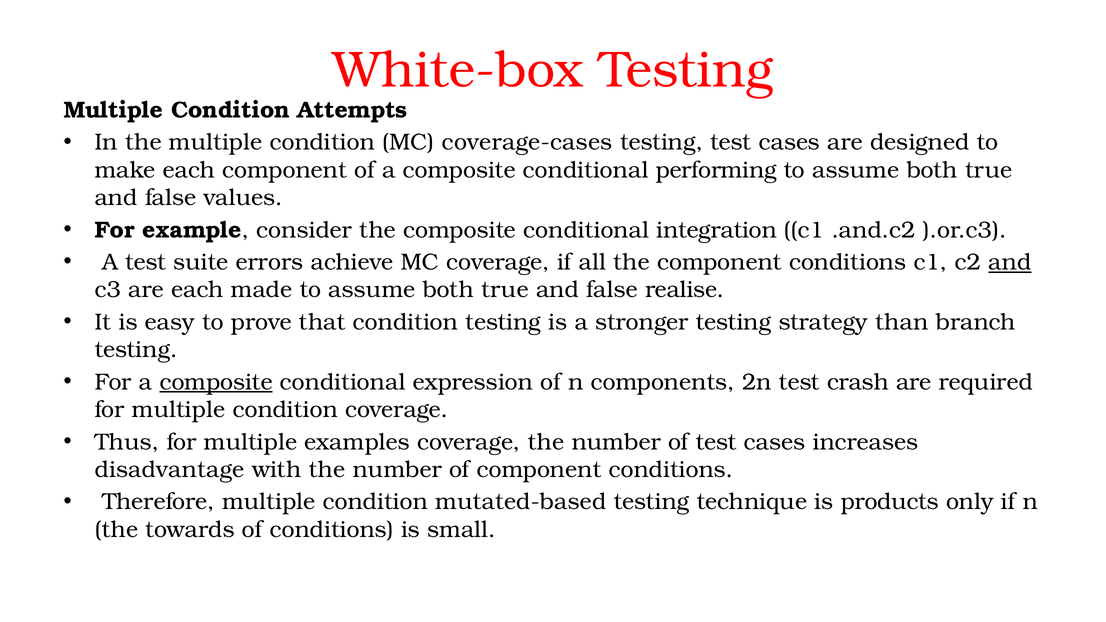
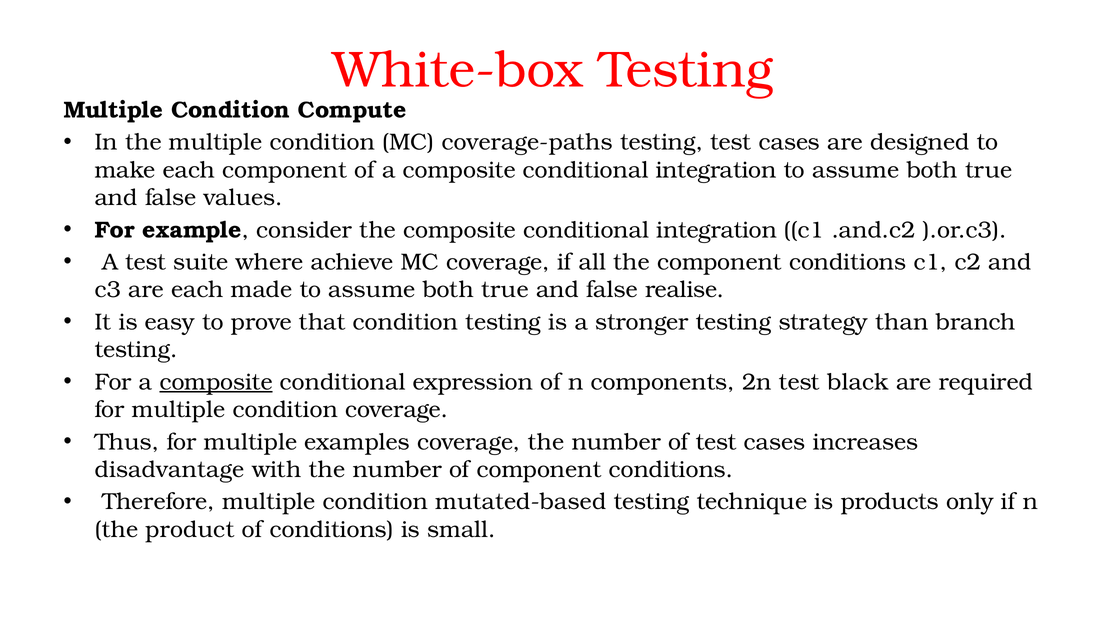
Attempts: Attempts -> Compute (352, 110)
coverage-cases: coverage-cases -> coverage-paths (527, 142)
a composite conditional performing: performing -> integration (716, 170)
errors: errors -> where (270, 262)
and underline: present -> none (1010, 262)
crash: crash -> black (858, 382)
towards: towards -> product (190, 530)
